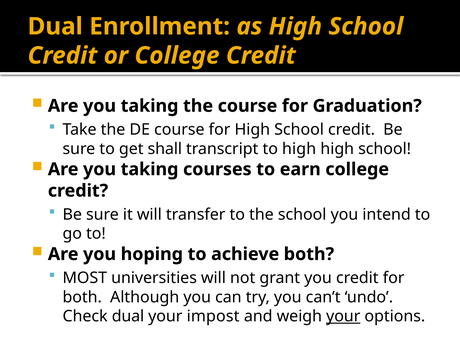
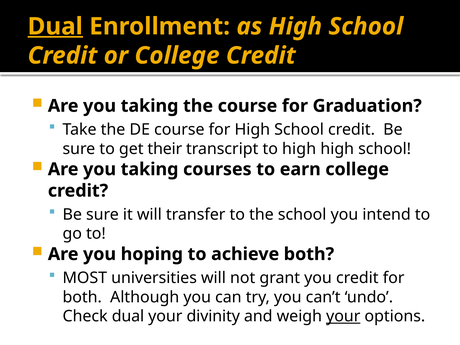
Dual underline: none -> present (55, 26)
shall: shall -> their (165, 149)
impost: impost -> divinity (213, 316)
